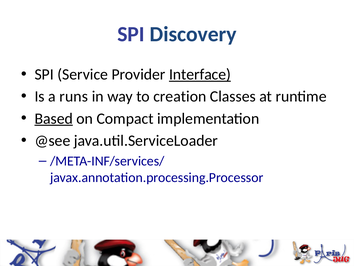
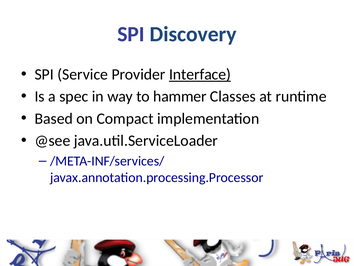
runs: runs -> spec (74, 96)
creation: creation -> hammer (180, 96)
Based underline: present -> none (54, 118)
